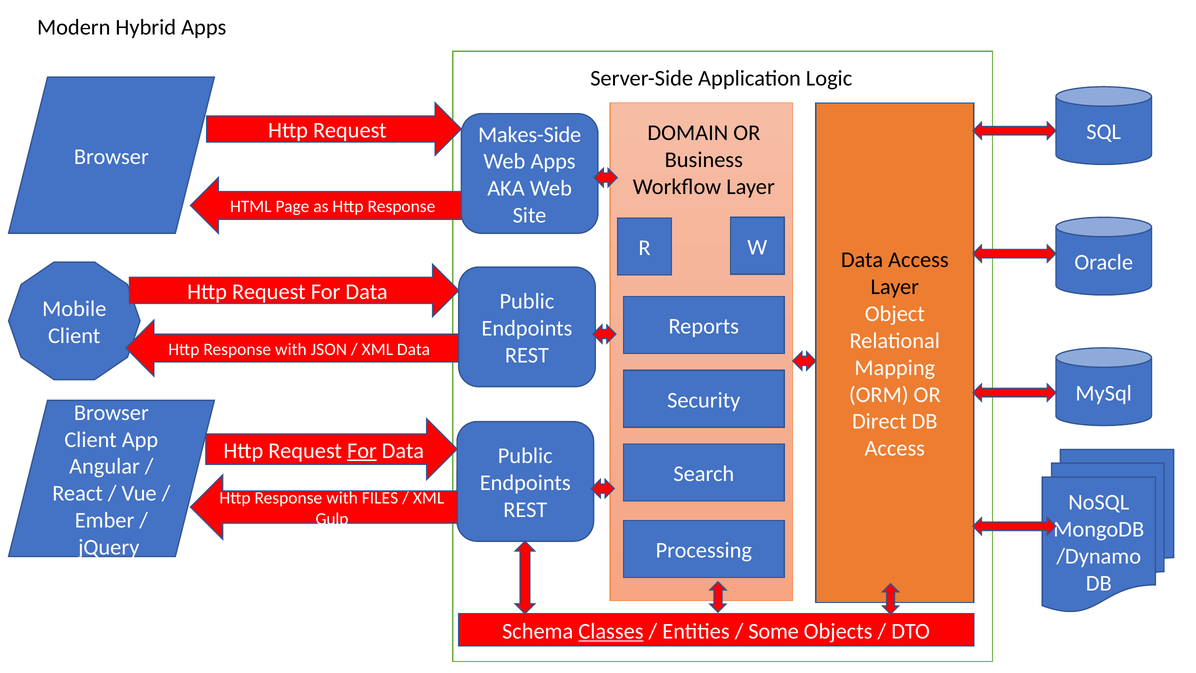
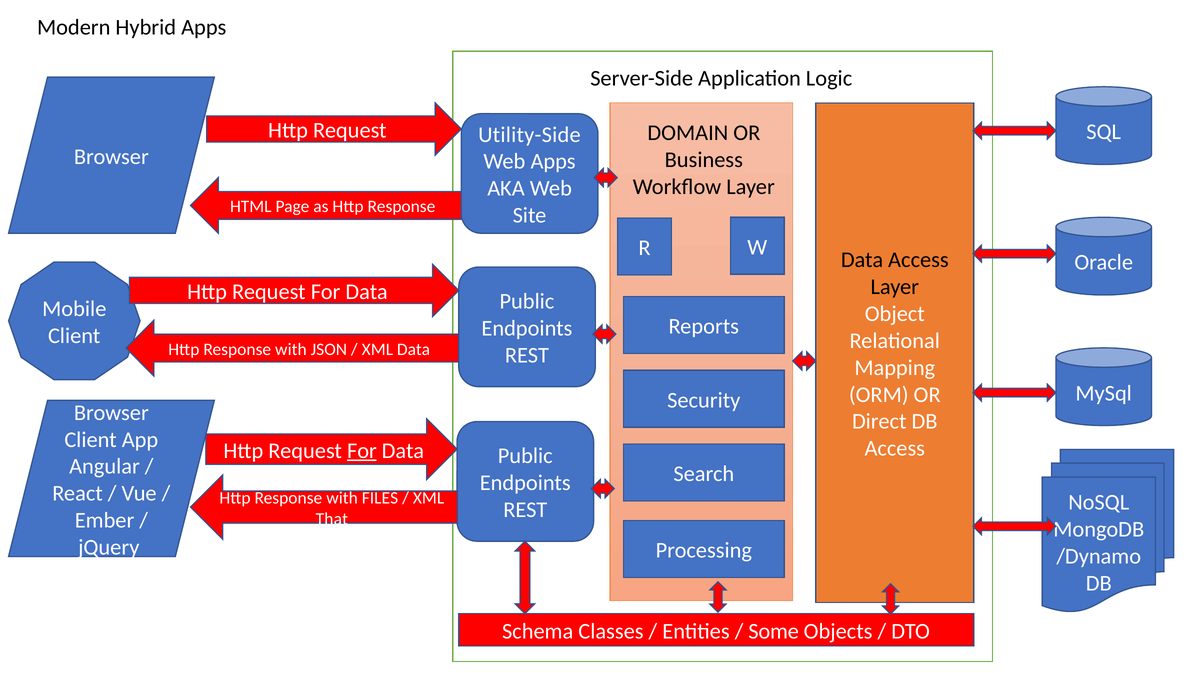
Makes-Side: Makes-Side -> Utility-Side (529, 135)
Gulp: Gulp -> That (332, 519)
Classes underline: present -> none (611, 631)
